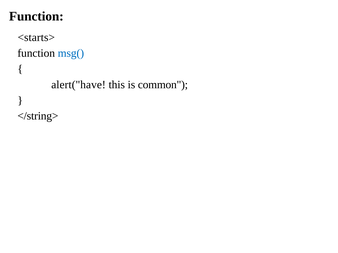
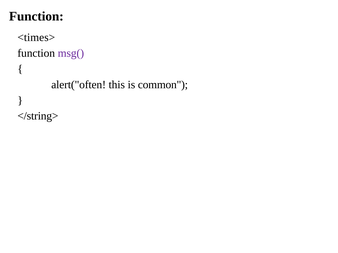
<starts>: <starts> -> <times> (36, 37)
msg( colour: blue -> purple (71, 53)
alert("have: alert("have -> alert("often (79, 85)
